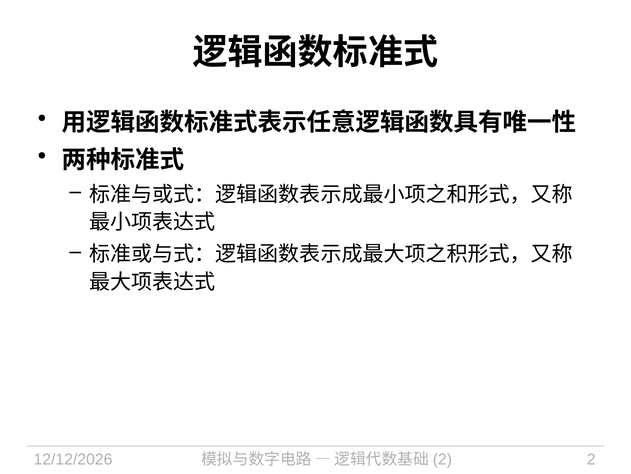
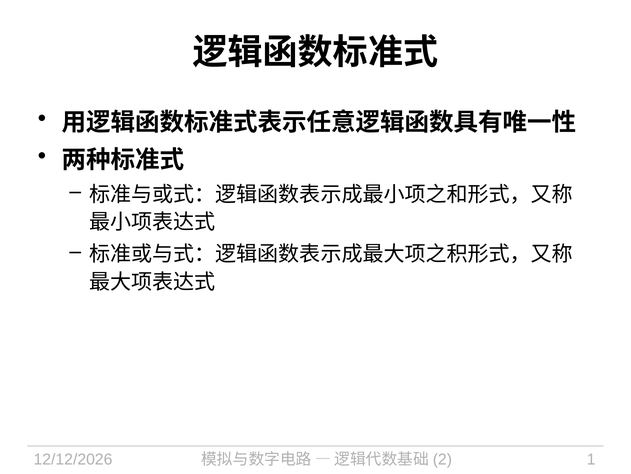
2: 2 -> 1 (591, 459)
